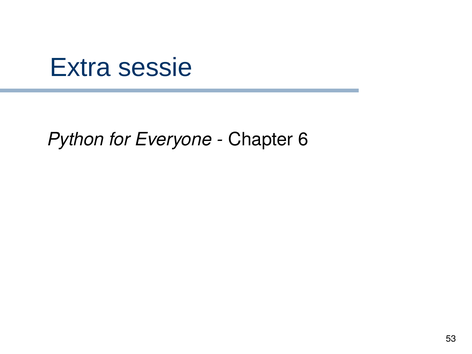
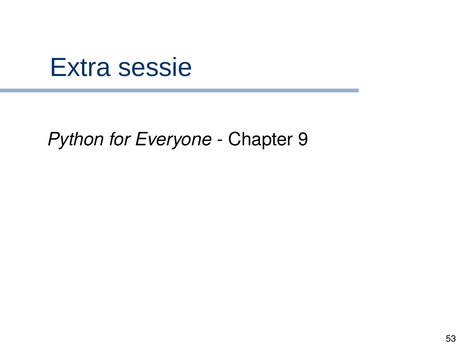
6: 6 -> 9 (303, 139)
